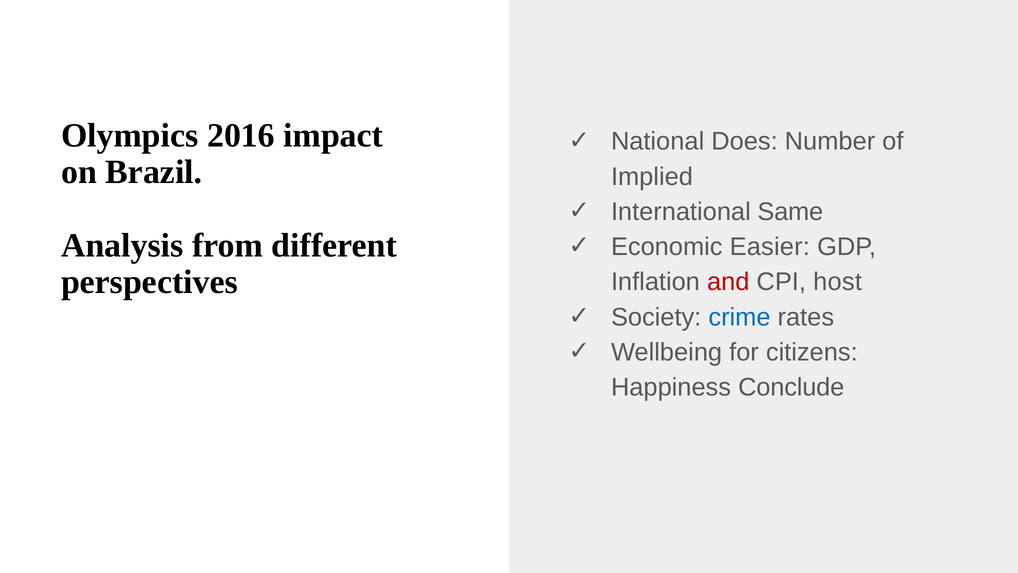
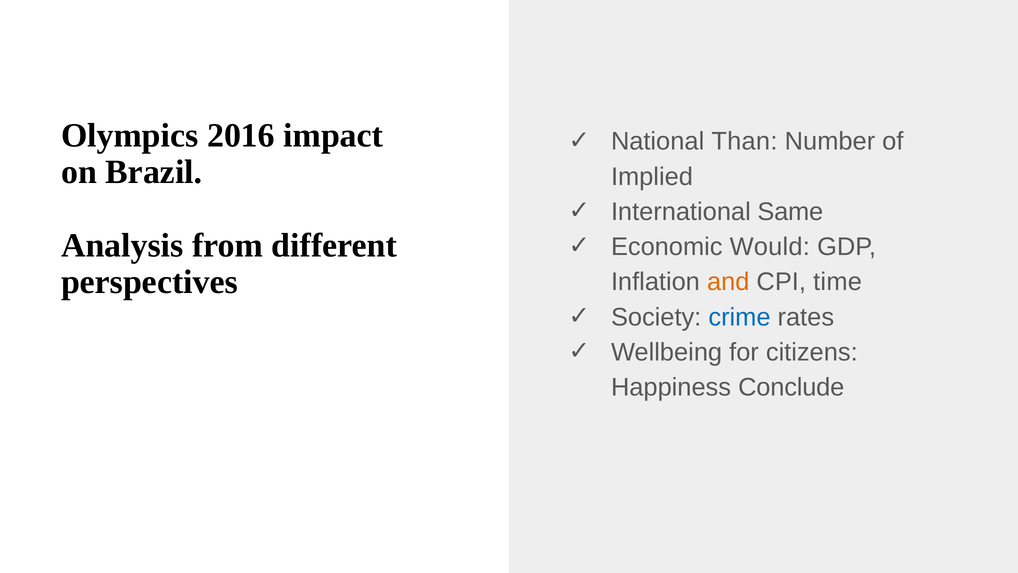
Does: Does -> Than (744, 141)
Easier: Easier -> Would (770, 247)
and colour: red -> orange (728, 282)
host: host -> time (838, 282)
